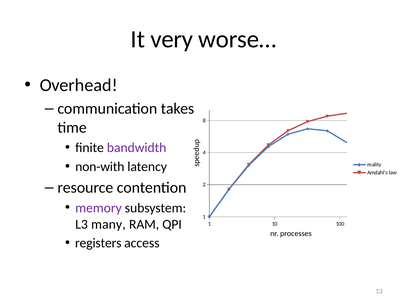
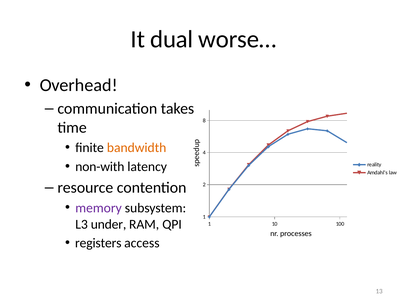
very: very -> dual (172, 39)
bandwidth colour: purple -> orange (137, 148)
many: many -> under (109, 224)
